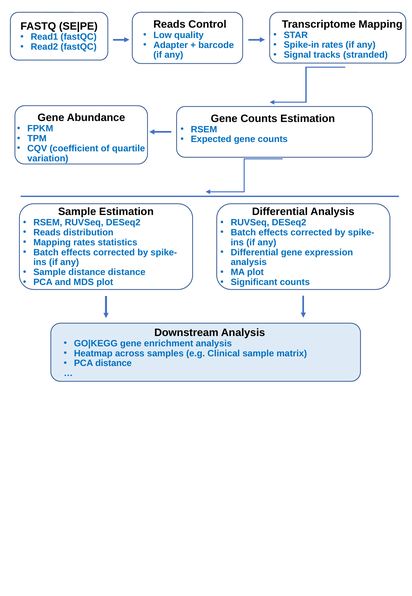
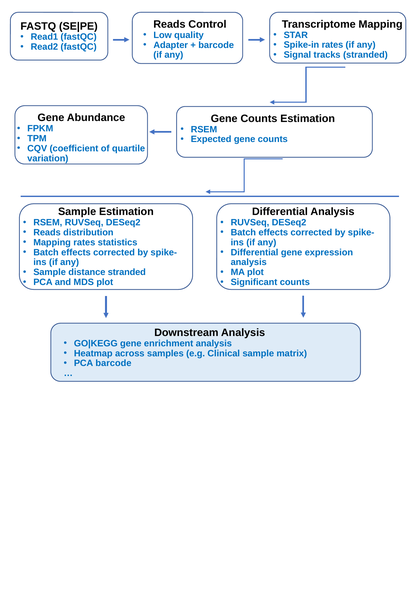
distance distance: distance -> stranded (127, 272)
PCA distance: distance -> barcode (113, 363)
